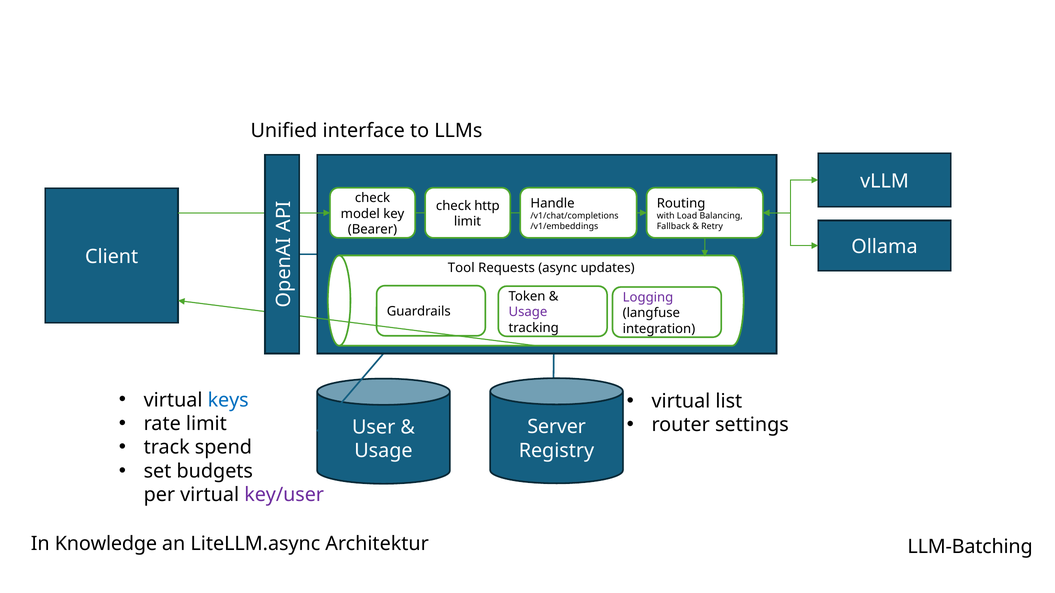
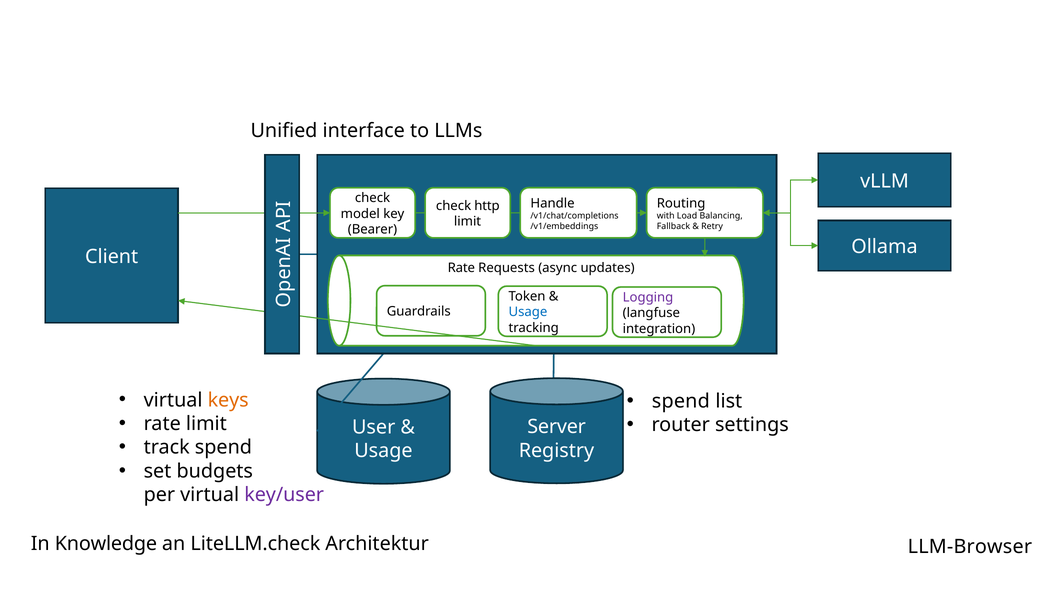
Tool: Tool -> Rate (461, 268)
Usage colour: purple -> blue (528, 312)
keys colour: blue -> orange (228, 400)
virtual: virtual -> spend (681, 401)
LiteLLM.async: LiteLLM.async -> LiteLLM.check (255, 544)
LLM-Batching: LLM-Batching -> LLM-Browser (970, 547)
